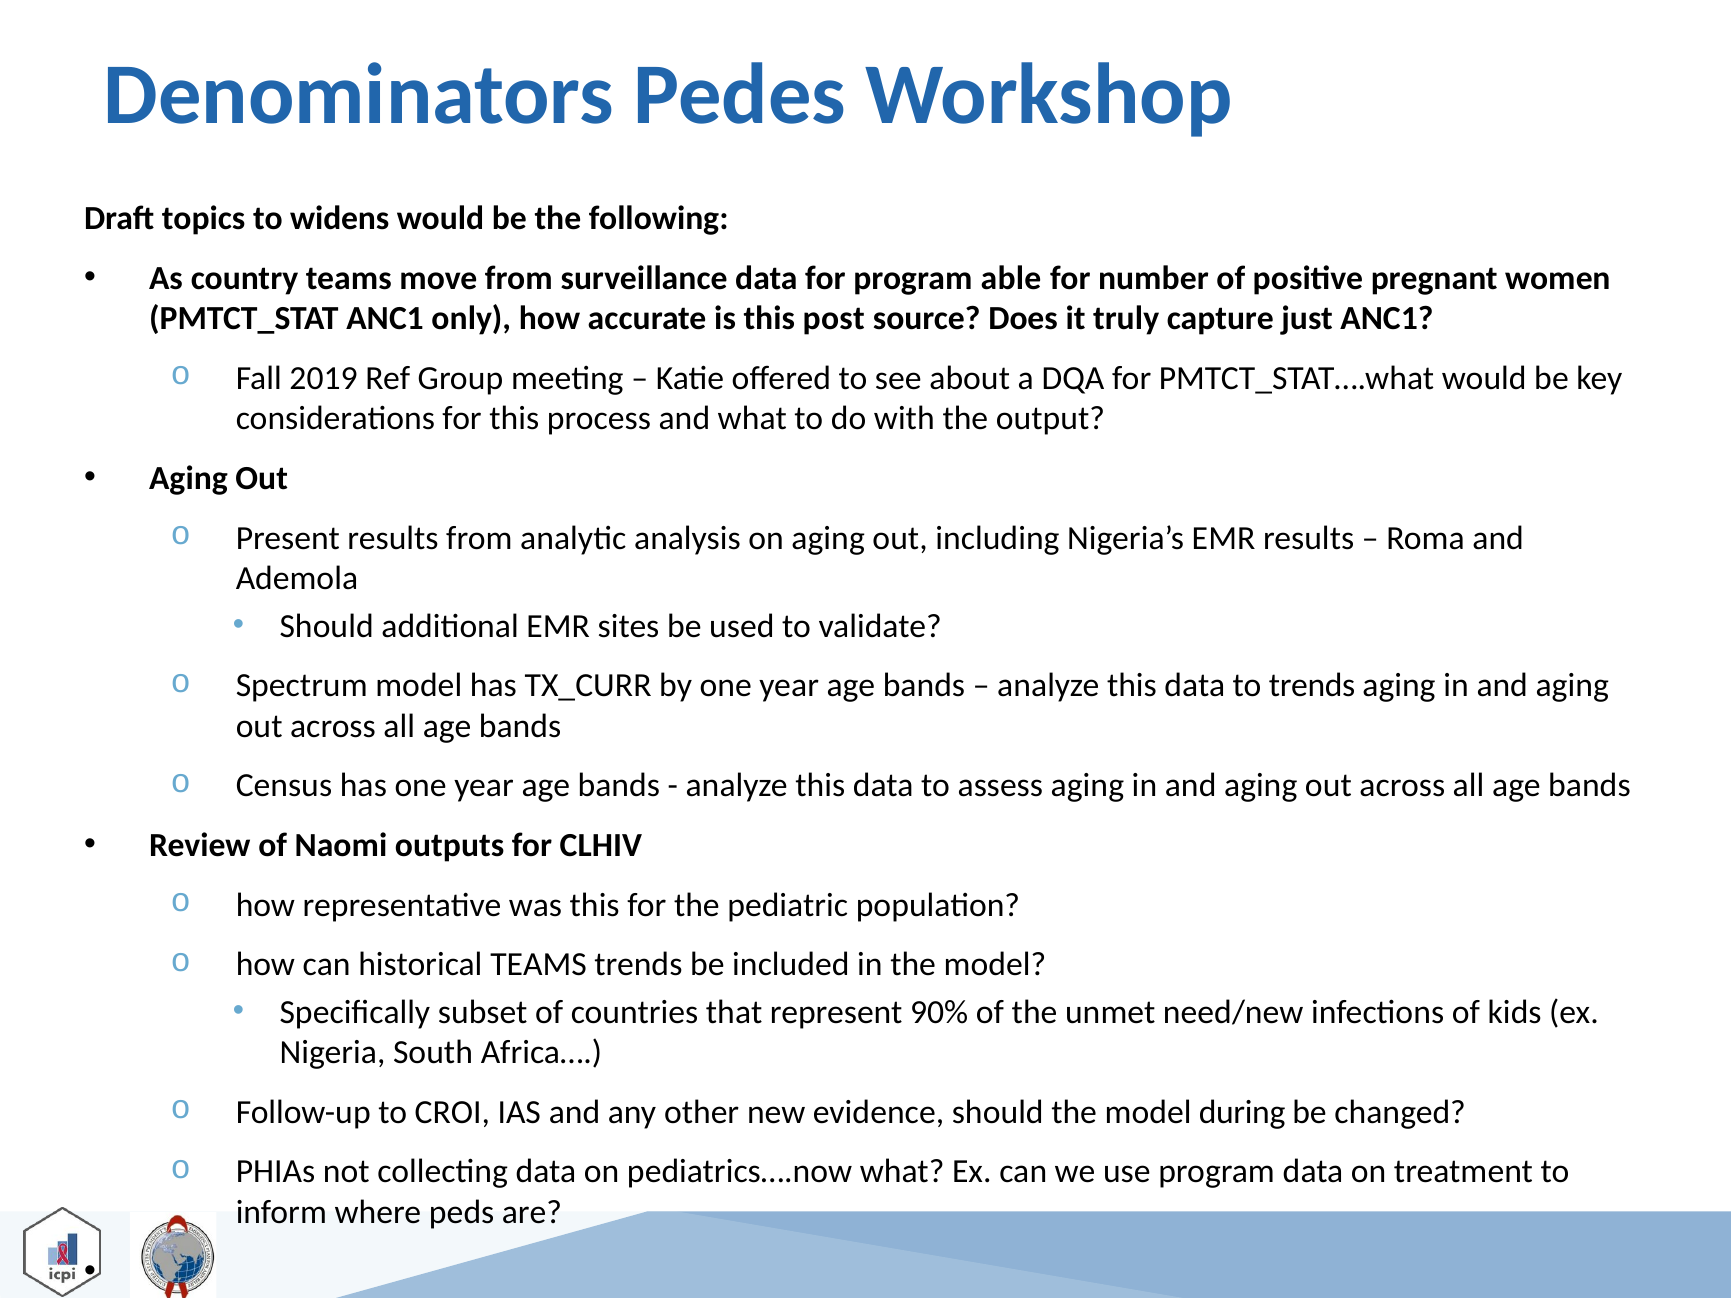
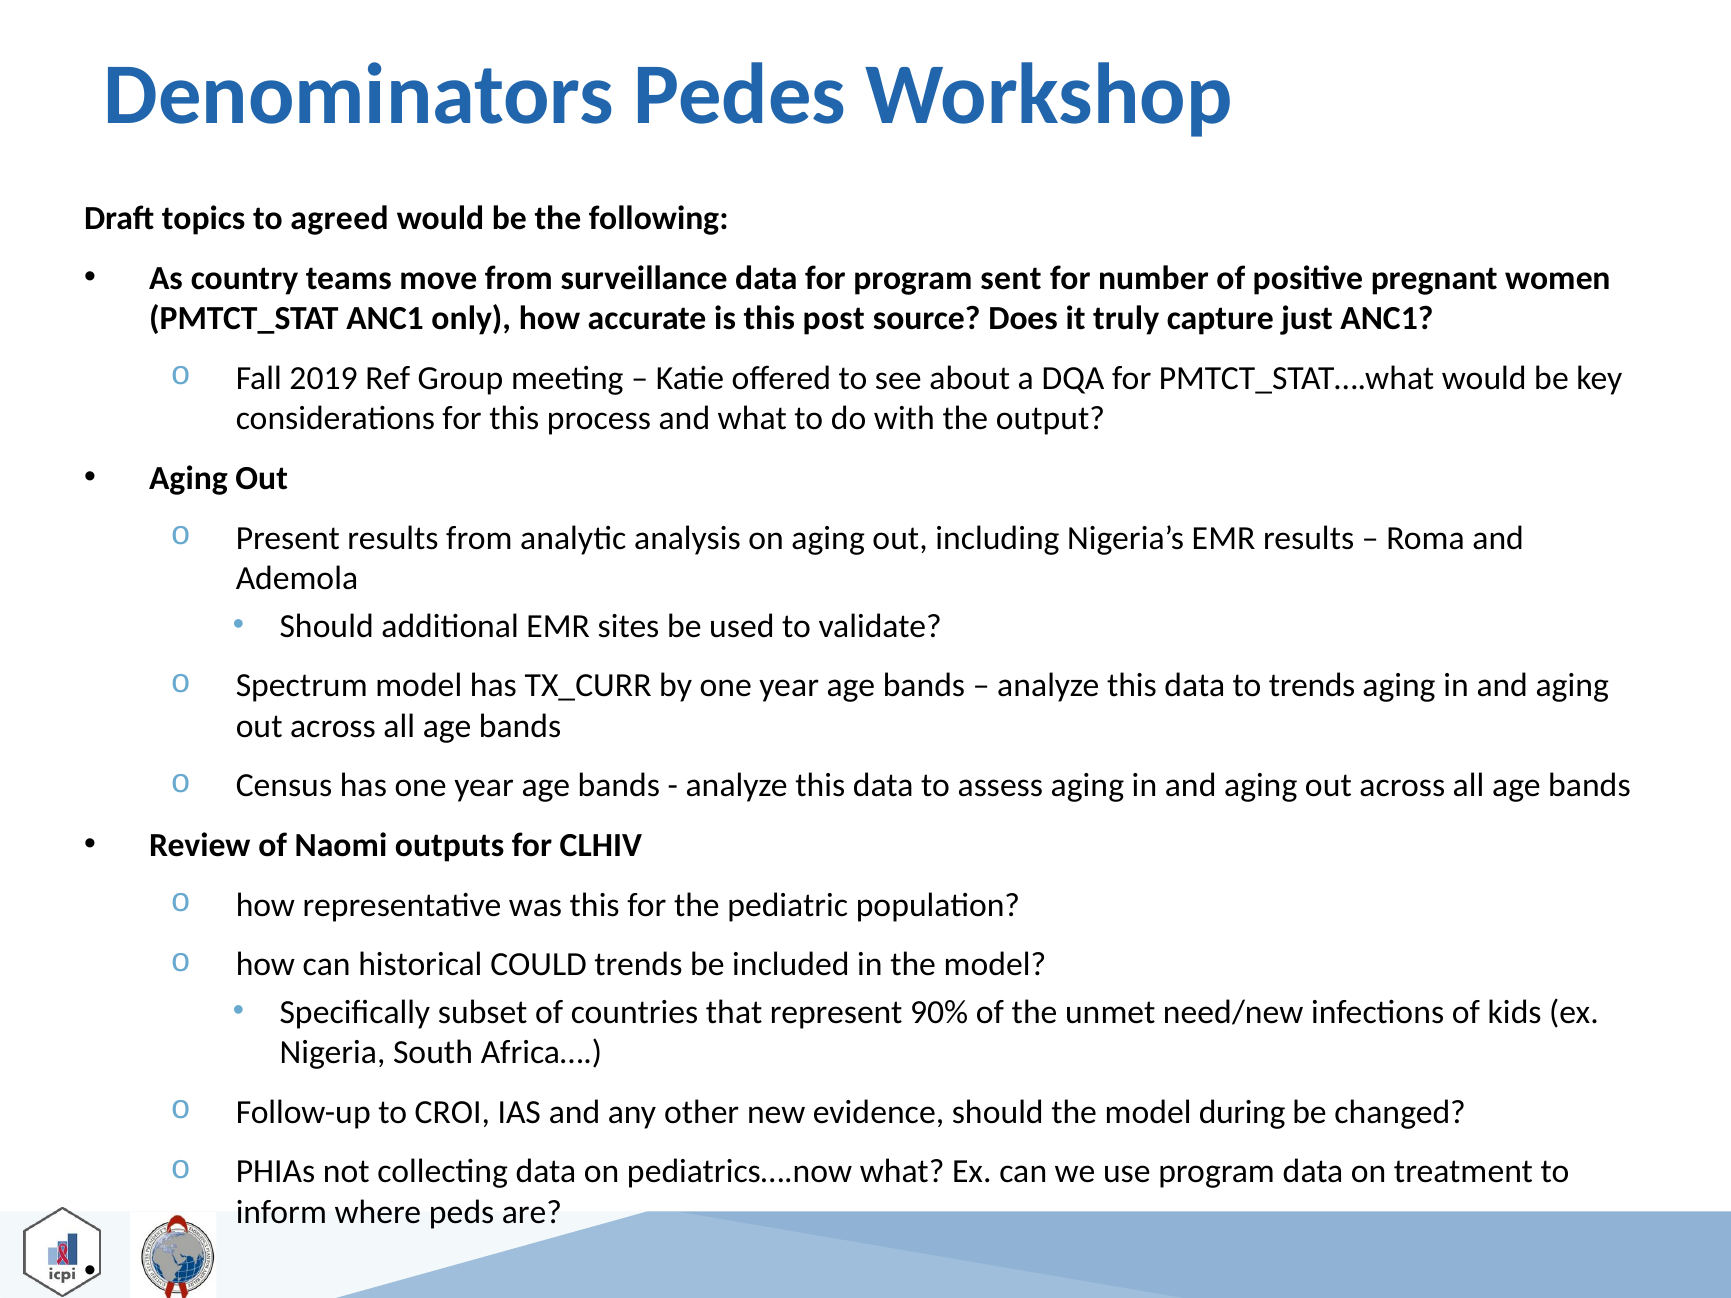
widens: widens -> agreed (340, 219)
able: able -> sent (1011, 278)
historical TEAMS: TEAMS -> COULD (539, 965)
